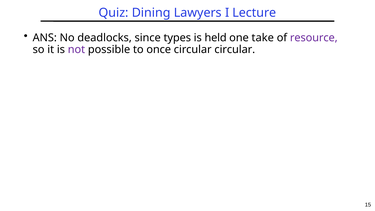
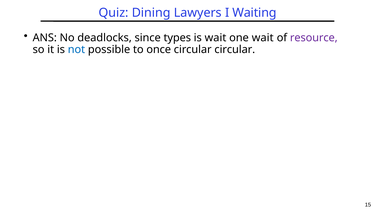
Lecture: Lecture -> Waiting (254, 13)
is held: held -> wait (215, 38)
one take: take -> wait (263, 38)
not colour: purple -> blue (76, 49)
